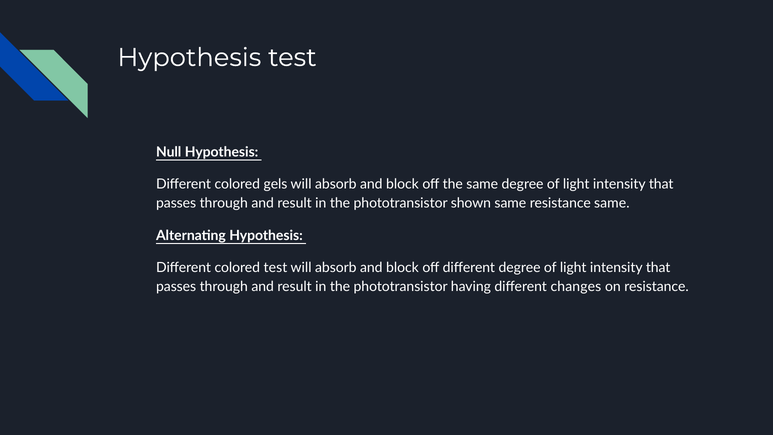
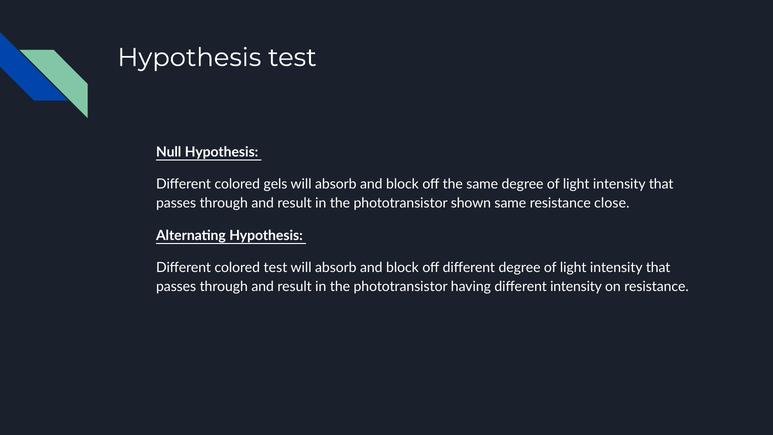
resistance same: same -> close (612, 203)
different changes: changes -> intensity (576, 287)
